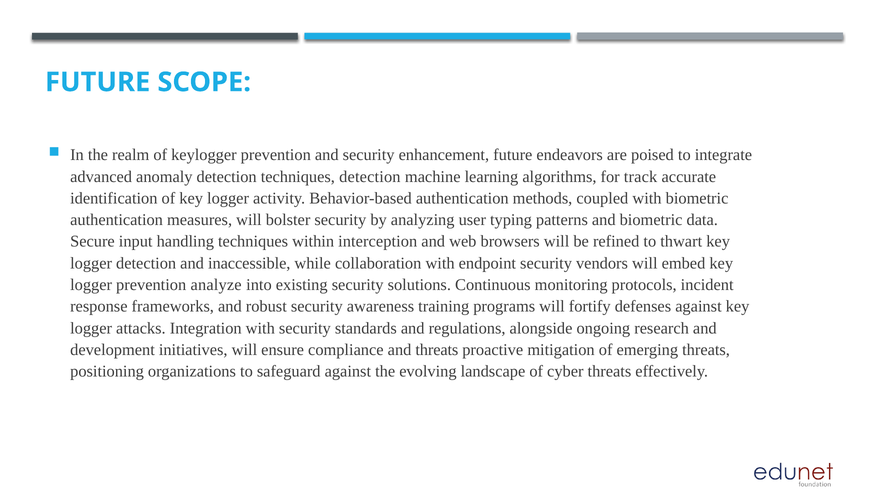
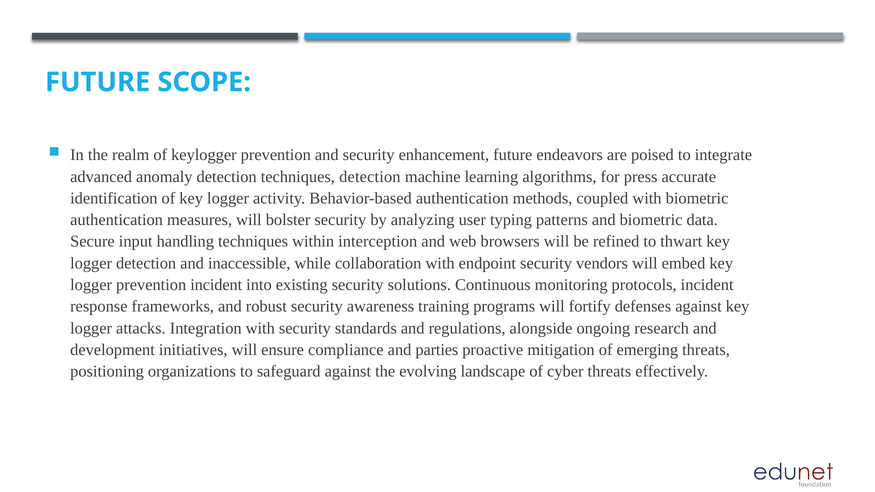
track: track -> press (641, 177)
prevention analyze: analyze -> incident (216, 285)
and threats: threats -> parties (437, 350)
